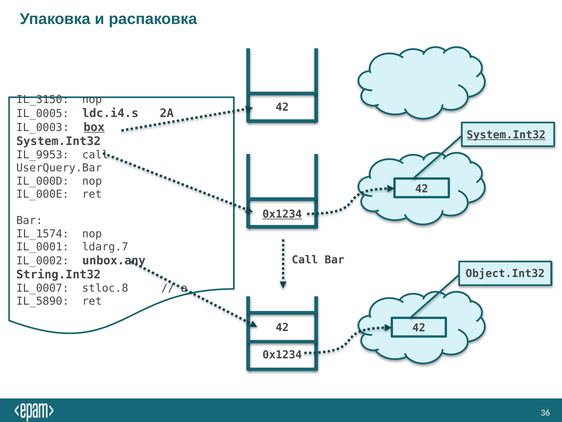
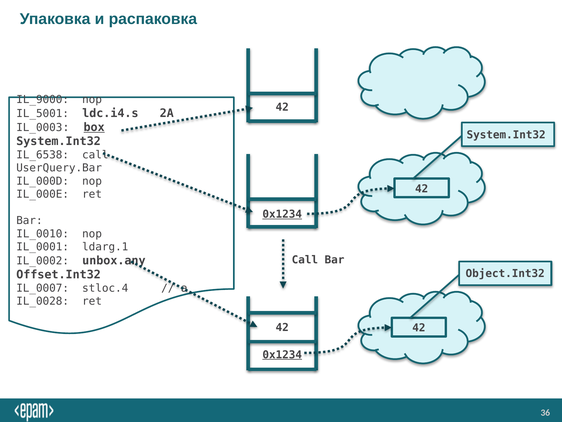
IL_3150: IL_3150 -> IL_9000 (43, 99)
IL_0005: IL_0005 -> IL_5001 (43, 113)
System.Int32 underline: present -> none (506, 135)
IL_9953: IL_9953 -> IL_6538 (43, 155)
IL_1574: IL_1574 -> IL_0010 (43, 233)
ldarg.7: ldarg.7 -> ldarg.1 (105, 247)
String.Int32: String.Int32 -> Offset.Int32 (59, 274)
stloc.8: stloc.8 -> stloc.4 (105, 288)
IL_5890: IL_5890 -> IL_0028 (43, 301)
0x1234 underline: none -> present (282, 354)
